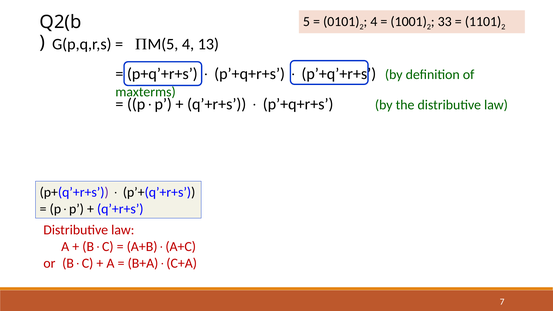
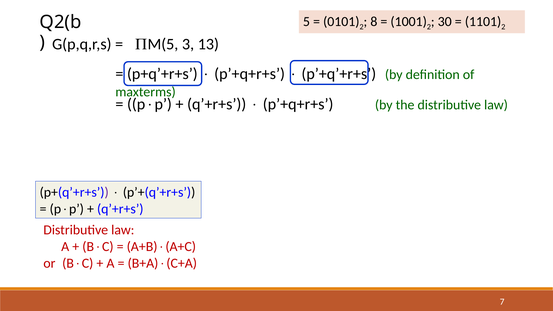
4: 4 -> 8 (374, 22)
33: 33 -> 30 (445, 22)
PM(5 4: 4 -> 3 (188, 44)
